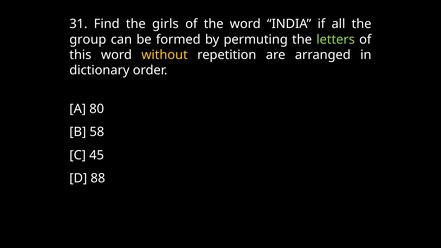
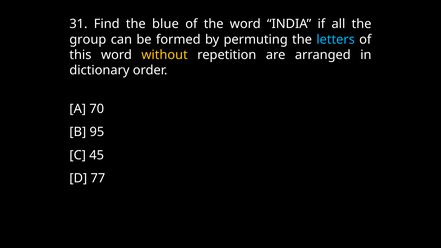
girls: girls -> blue (165, 24)
letters colour: light green -> light blue (336, 39)
80: 80 -> 70 (97, 109)
58: 58 -> 95 (97, 132)
88: 88 -> 77 (98, 178)
